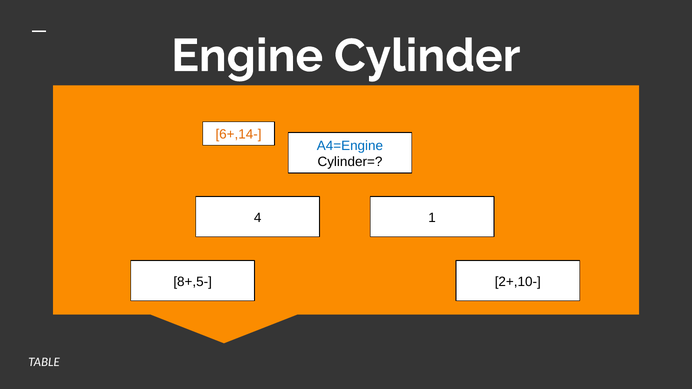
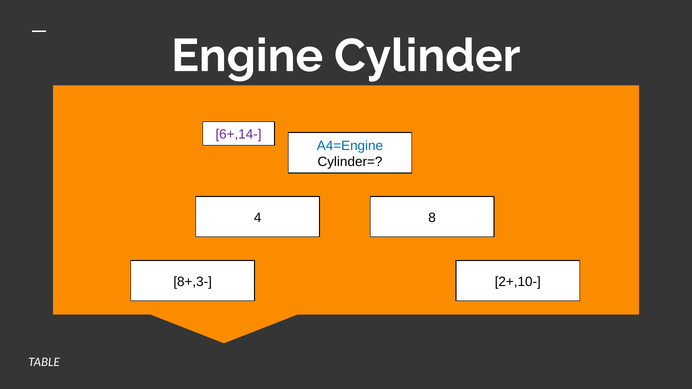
6+,14- colour: orange -> purple (238, 134)
1: 1 -> 8 (432, 218)
8+,5-: 8+,5- -> 8+,3- (193, 282)
